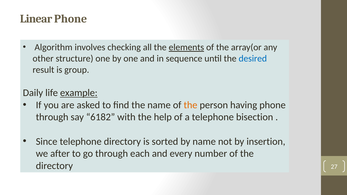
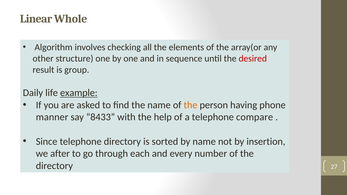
Linear Phone: Phone -> Whole (71, 19)
elements underline: present -> none (186, 47)
desired colour: blue -> red (253, 59)
through: through -> manner (52, 117)
6182: 6182 -> 8433 (101, 117)
bisection: bisection -> compare (255, 117)
